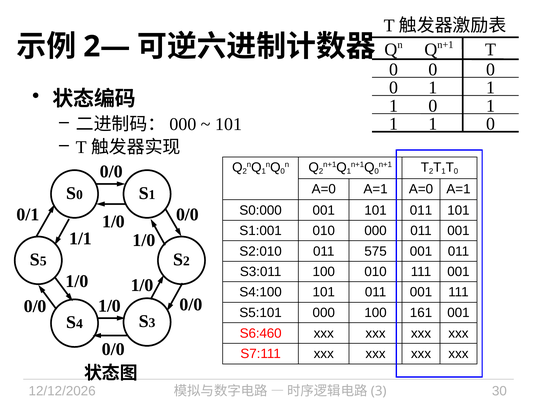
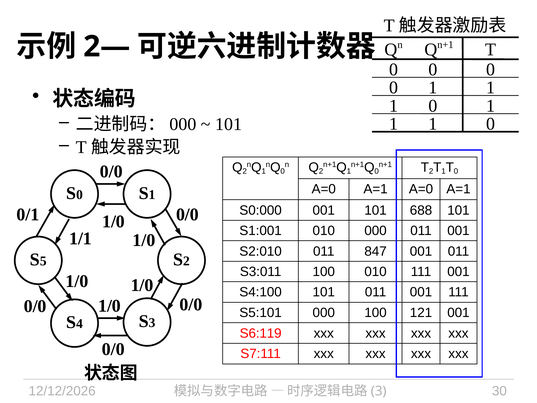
001 101 011: 011 -> 688 (421, 210)
575: 575 -> 847 (376, 251)
161: 161 -> 121 (421, 312)
S6:460: S6:460 -> S6:119 (261, 333)
